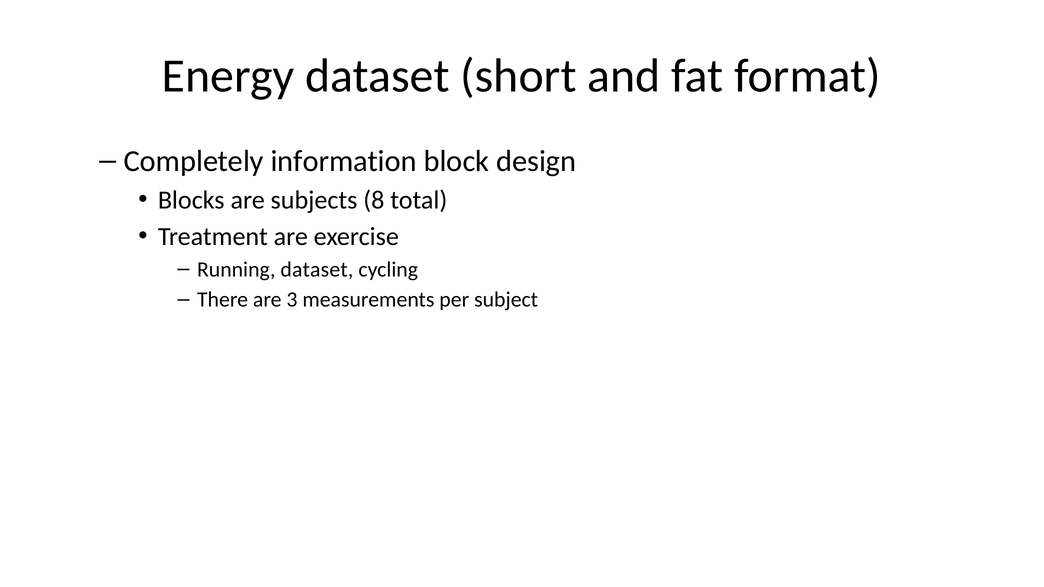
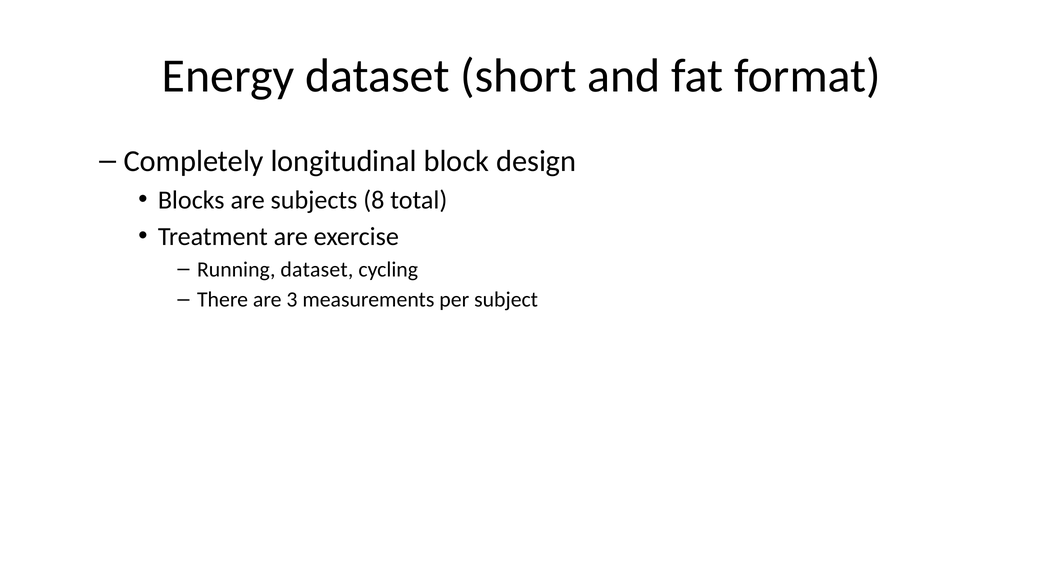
information: information -> longitudinal (344, 161)
